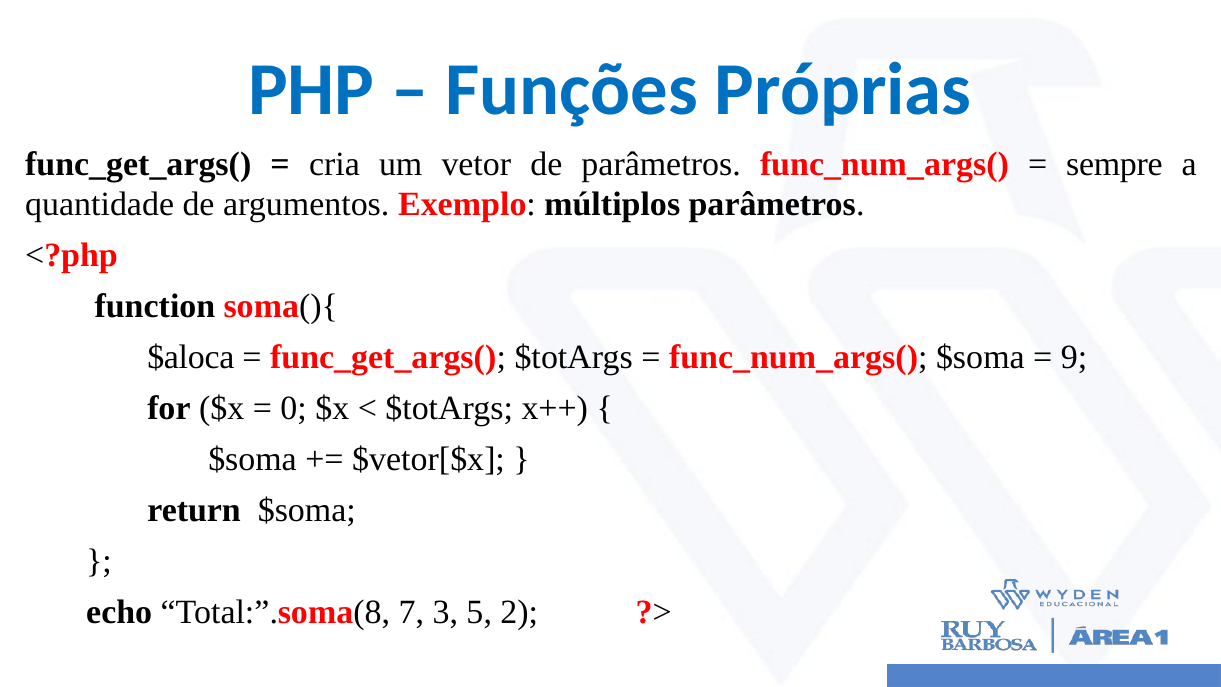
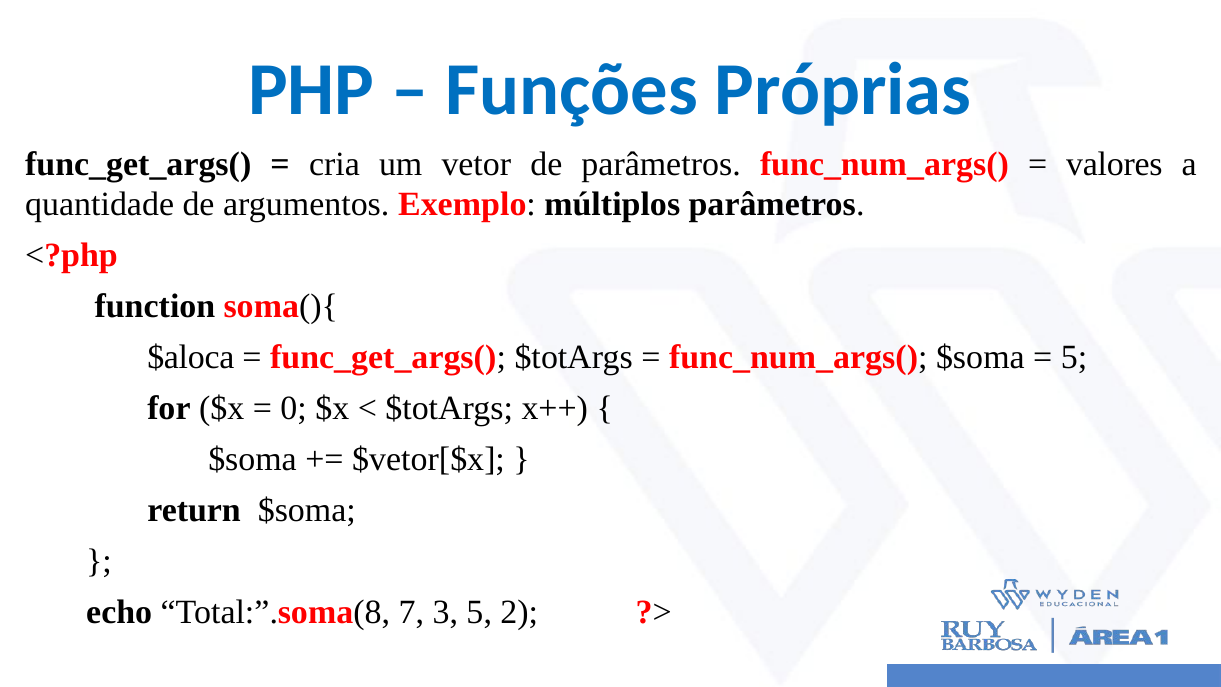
sempre: sempre -> valores (1114, 164)
9: 9 -> 5 (1074, 357)
